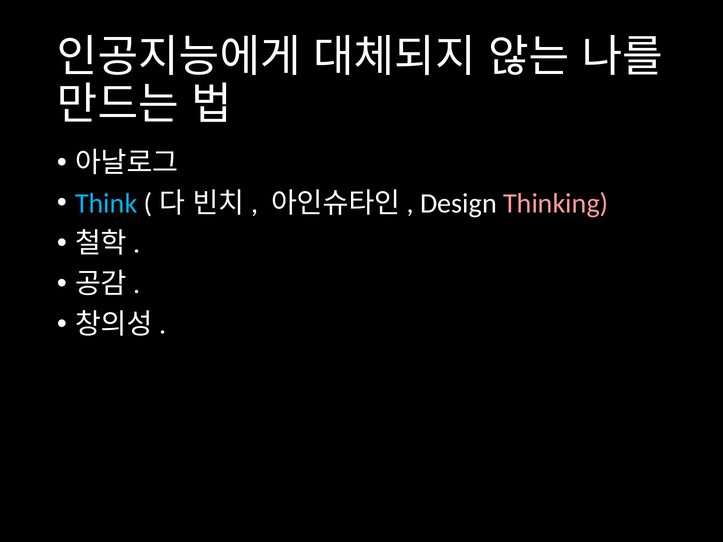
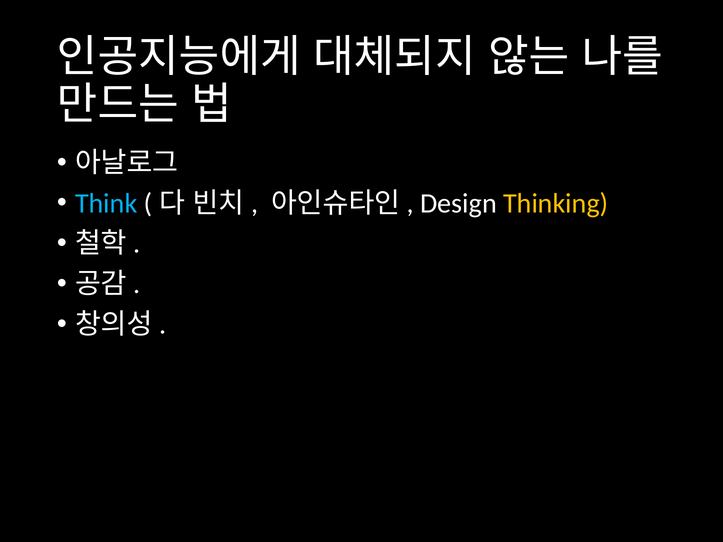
Thinking colour: pink -> yellow (556, 203)
